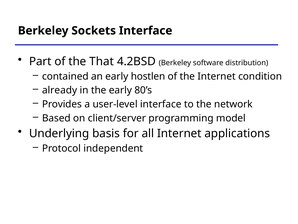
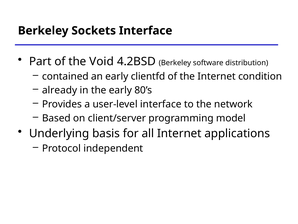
That: That -> Void (102, 61)
hostlen: hostlen -> clientfd (148, 76)
